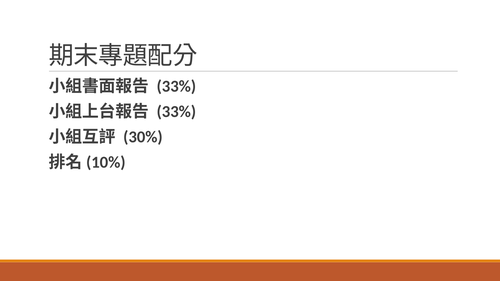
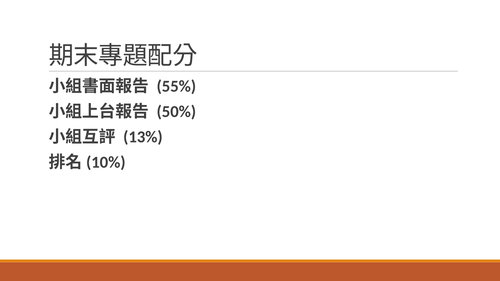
33%: 33% -> 55% (176, 86)
33%: 33% -> 50% (176, 112)
30%: 30% -> 13% (143, 137)
